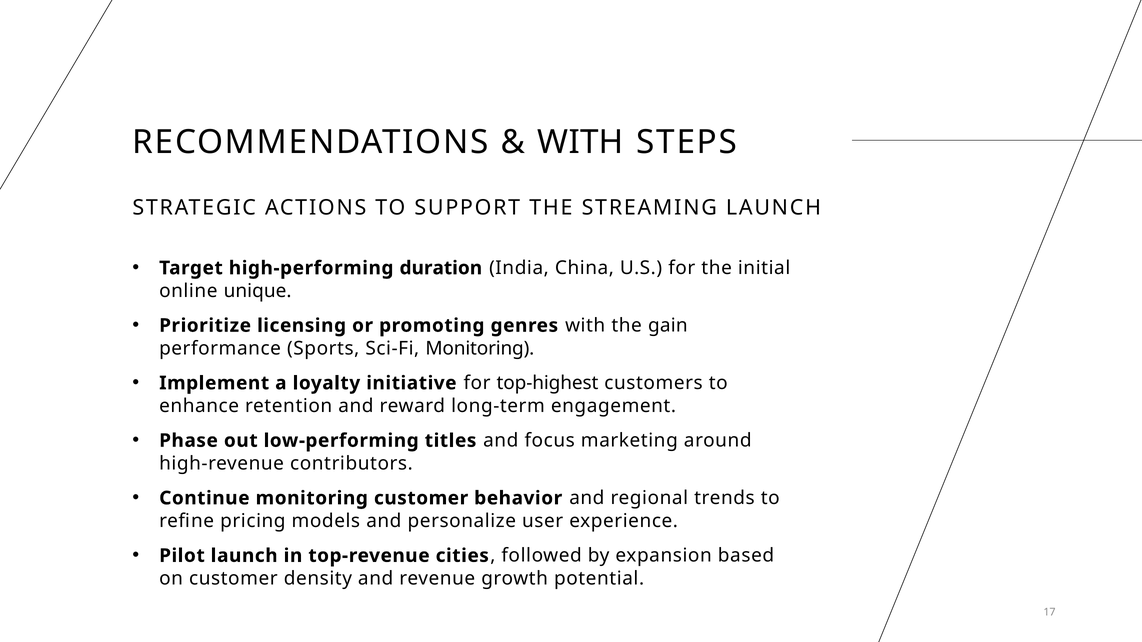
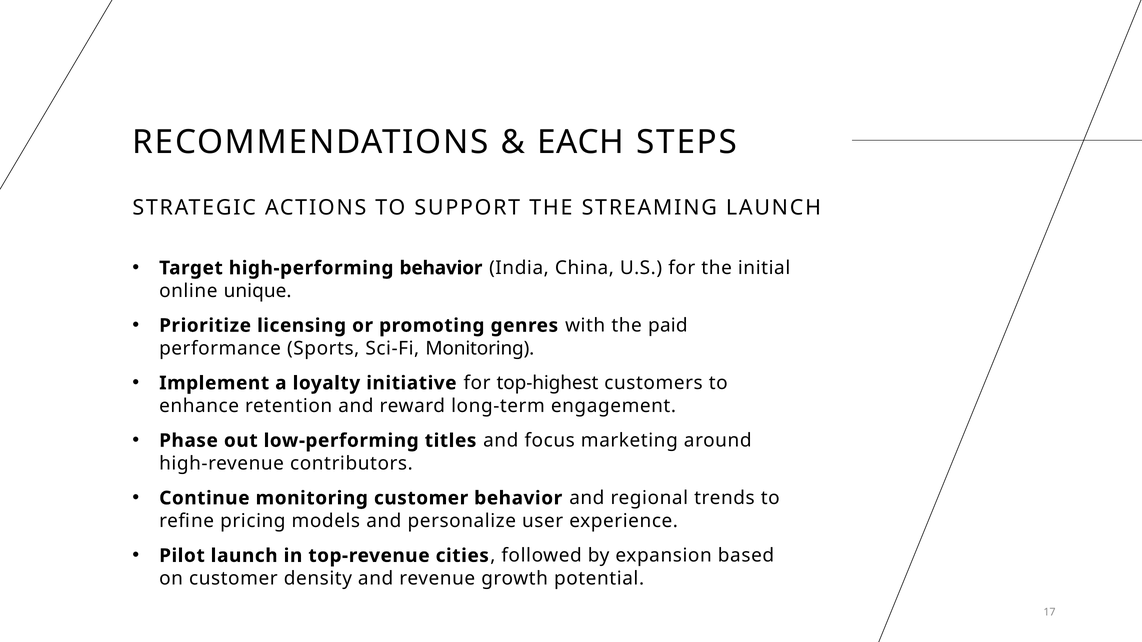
WITH: WITH -> EACH (580, 142)
high-performing duration: duration -> behavior (441, 268)
gain: gain -> paid (668, 326)
